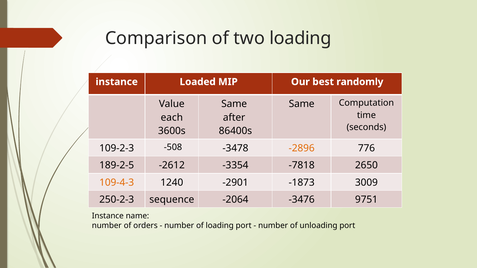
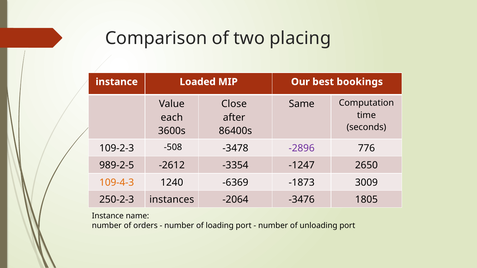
two loading: loading -> placing (300, 38)
randomly: randomly -> bookings (360, 82)
Same: Same -> Close (234, 104)
-2896 colour: orange -> purple (302, 148)
189-2-5: 189-2-5 -> 989-2-5 (117, 165)
-7818: -7818 -> -1247 (302, 165)
-2901: -2901 -> -6369 (235, 183)
sequence: sequence -> instances (172, 200)
9751: 9751 -> 1805 (366, 200)
